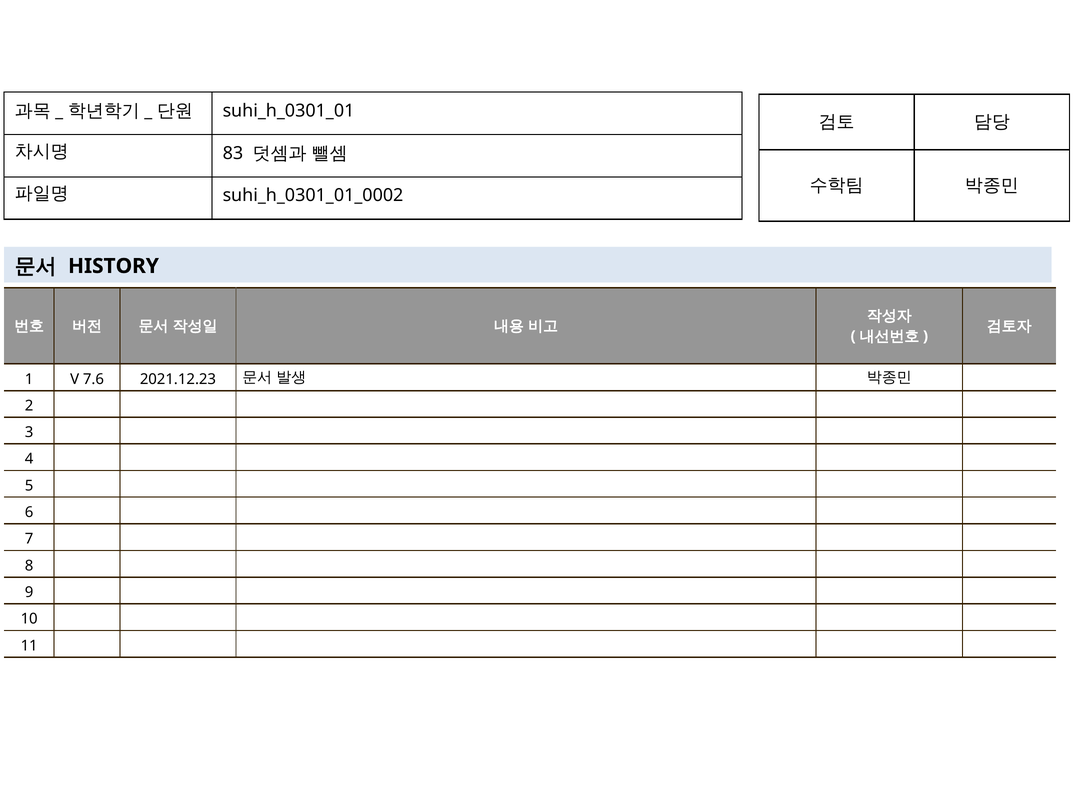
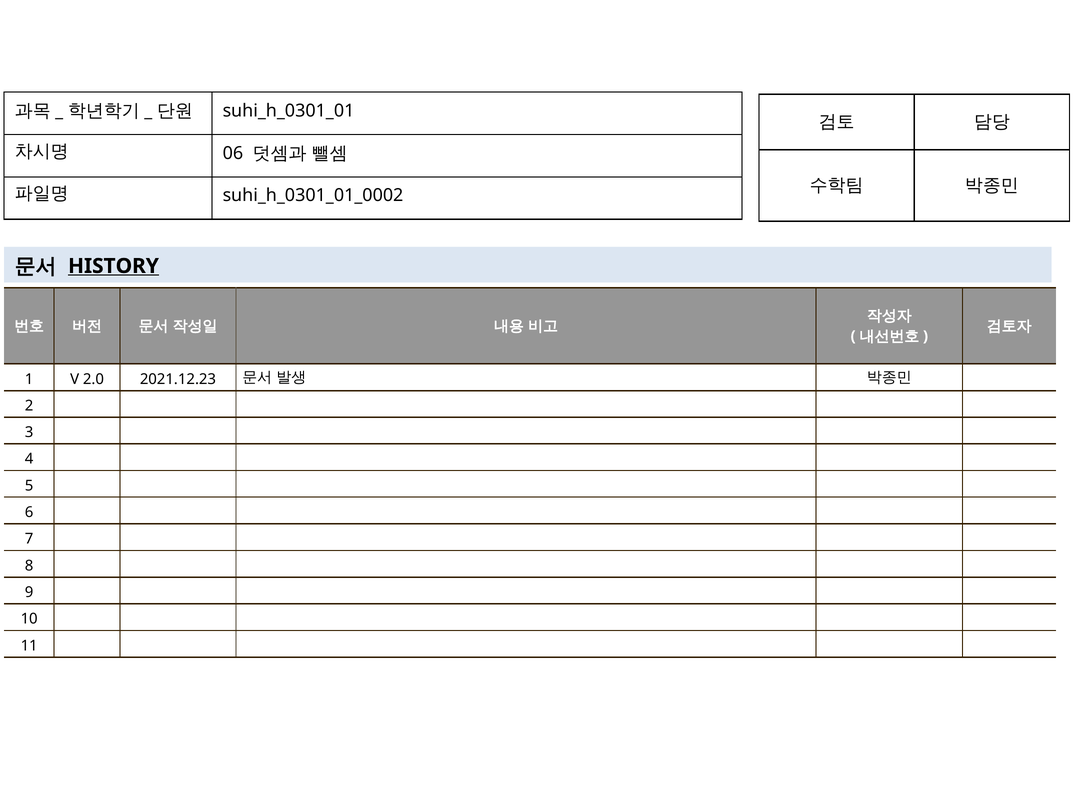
83: 83 -> 06 (233, 153)
HISTORY underline: none -> present (113, 266)
7.6: 7.6 -> 2.0 (93, 379)
